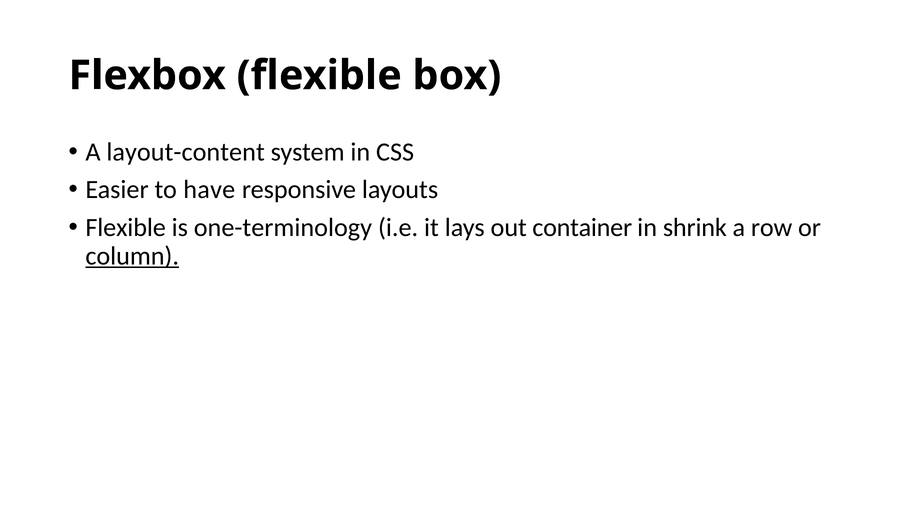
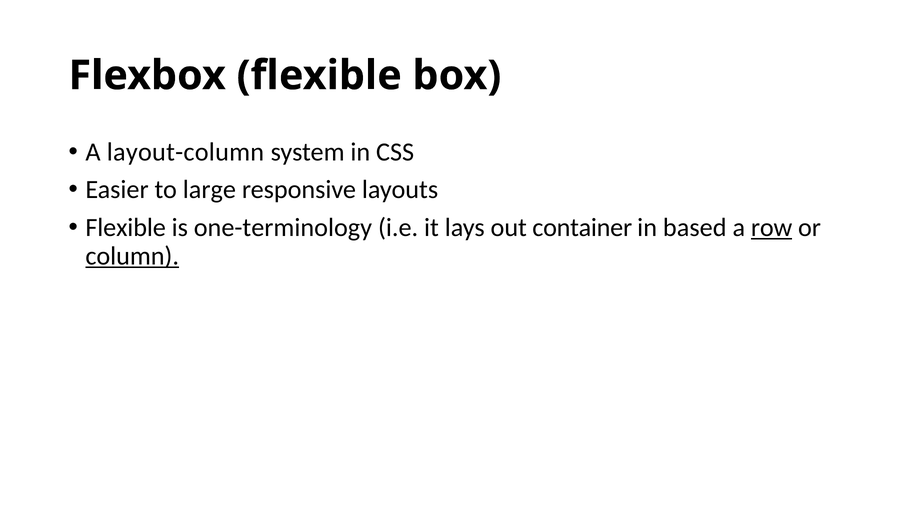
layout-content: layout-content -> layout-column (185, 152)
have: have -> large (209, 190)
shrink: shrink -> based (695, 227)
row underline: none -> present (772, 227)
